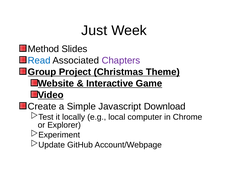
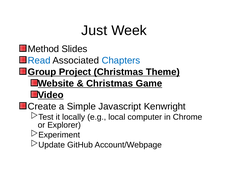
Chapters colour: purple -> blue (121, 60)
Interactive: Interactive -> Christmas (110, 83)
Download: Download -> Kenwright (165, 106)
